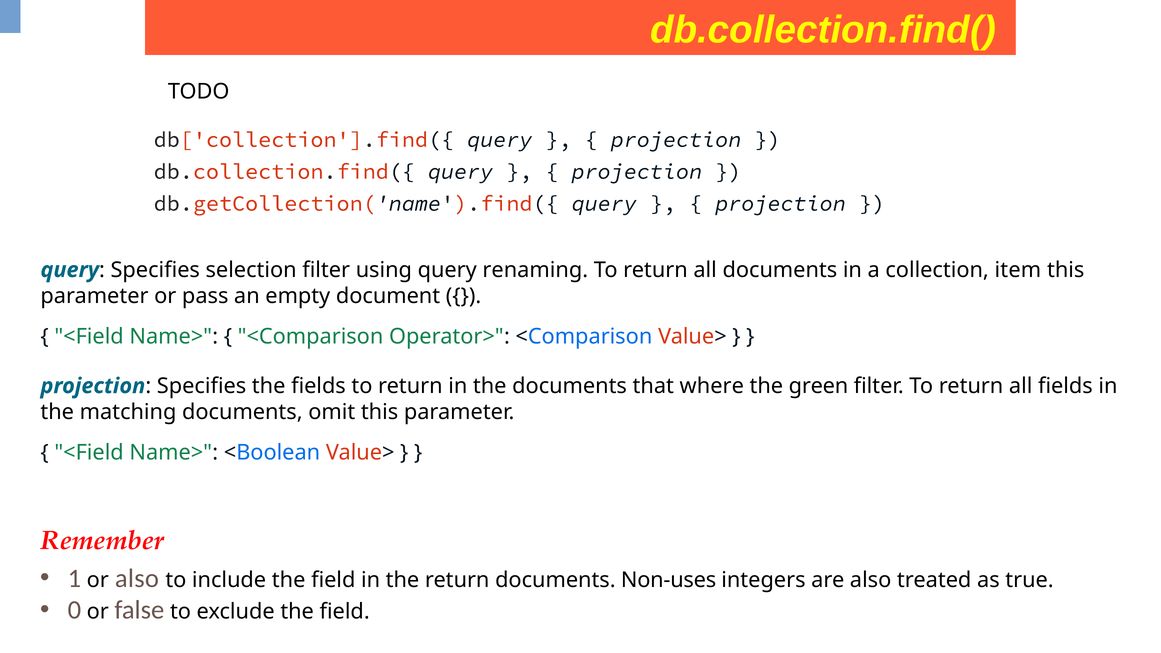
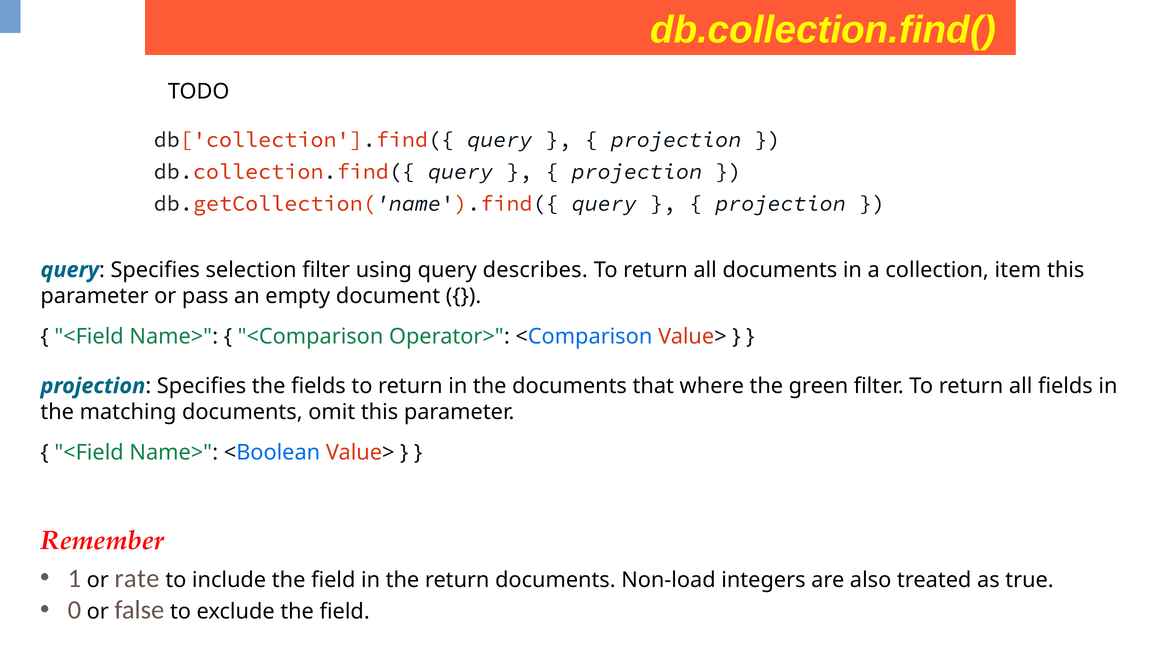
renaming: renaming -> describes (535, 270)
or also: also -> rate (137, 578)
Non-uses: Non-uses -> Non-load (668, 580)
